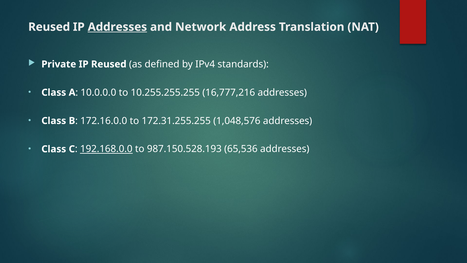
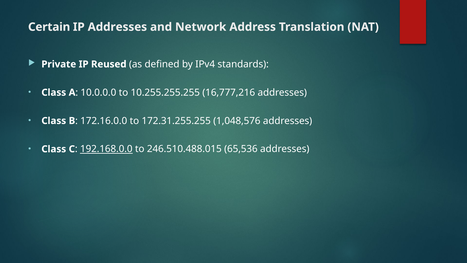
Reused: Reused -> Certain (49, 27)
Addresses underline: present -> none (117, 27)
987.150.528.193: 987.150.528.193 -> 246.510.488.015 (184, 149)
